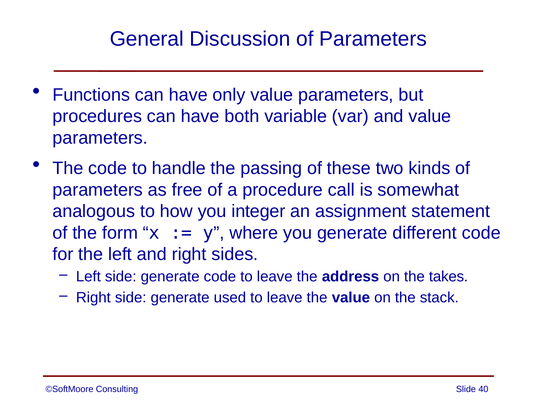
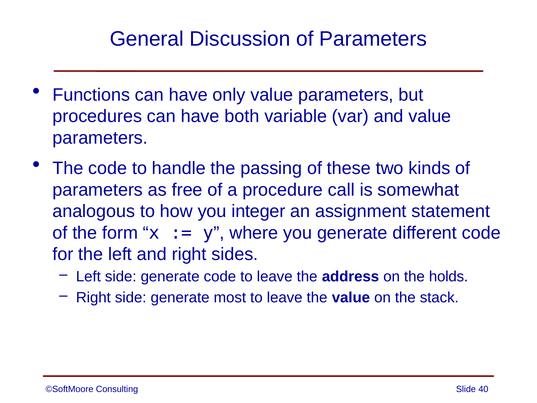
takes: takes -> holds (449, 277)
used: used -> most (230, 297)
